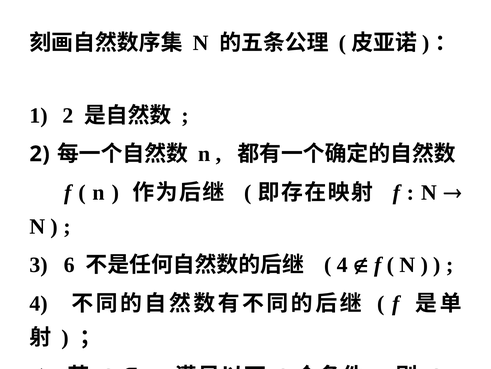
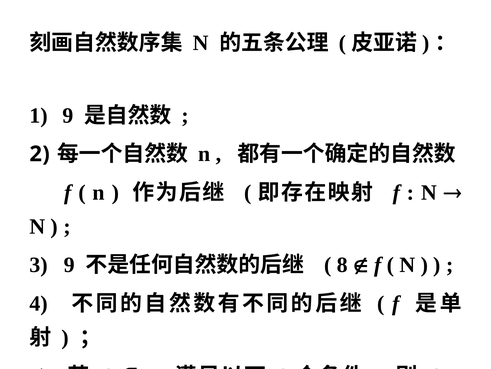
2: 2 -> 9 (68, 115)
3 6: 6 -> 9 (69, 265)
4: 4 -> 8 (342, 265)
